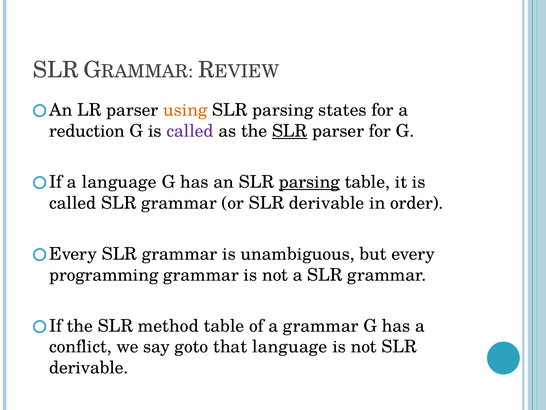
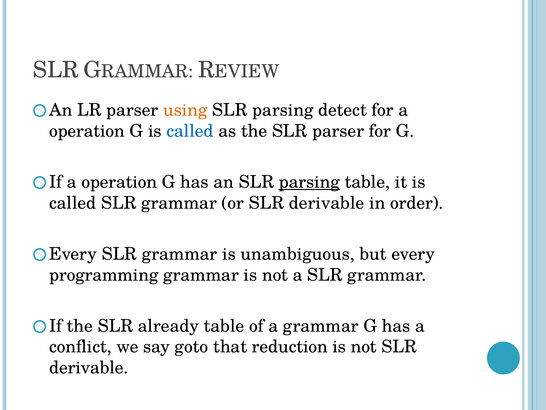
states: states -> detect (343, 110)
reduction: reduction -> operation (87, 131)
called colour: purple -> blue (190, 131)
SLR underline: present -> none (290, 131)
language: language -> operation (119, 182)
method: method -> already (168, 326)
that language: language -> reduction (290, 346)
